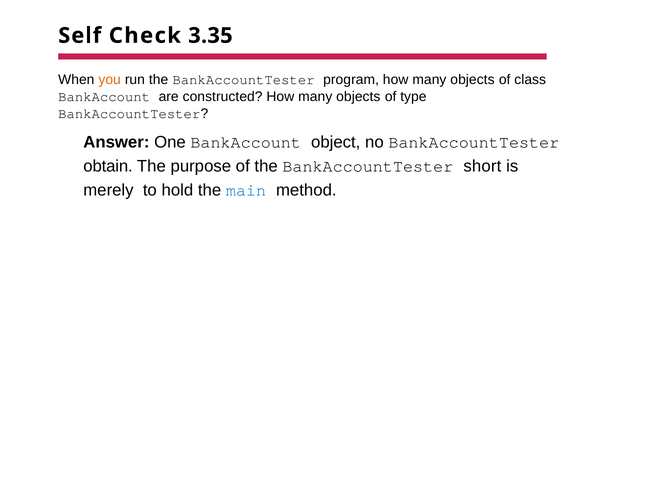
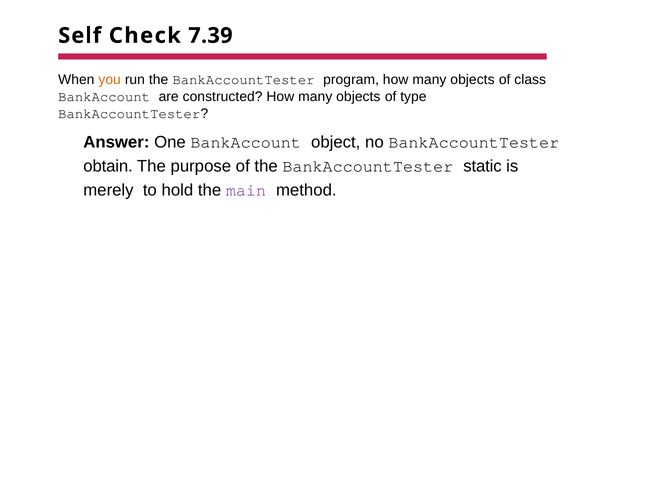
3.35: 3.35 -> 7.39 (210, 36)
short: short -> static (483, 166)
main colour: blue -> purple (246, 190)
